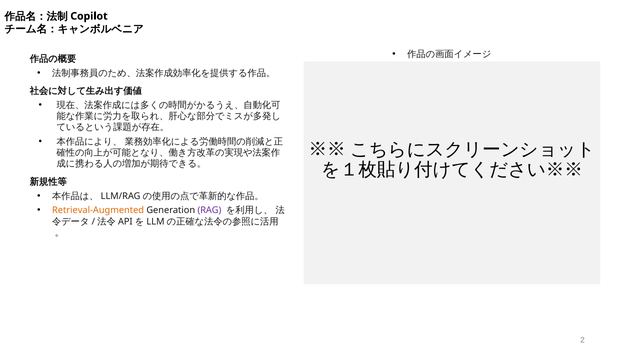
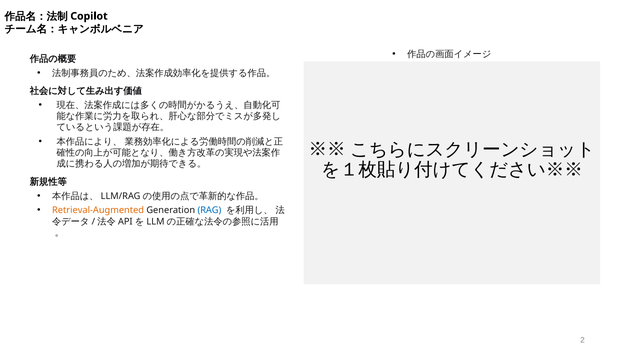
RAG colour: purple -> blue (209, 210)
